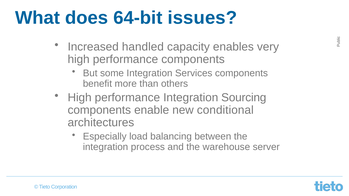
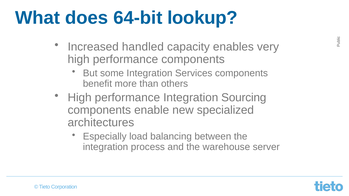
issues: issues -> lookup (202, 18)
conditional: conditional -> specialized (225, 110)
